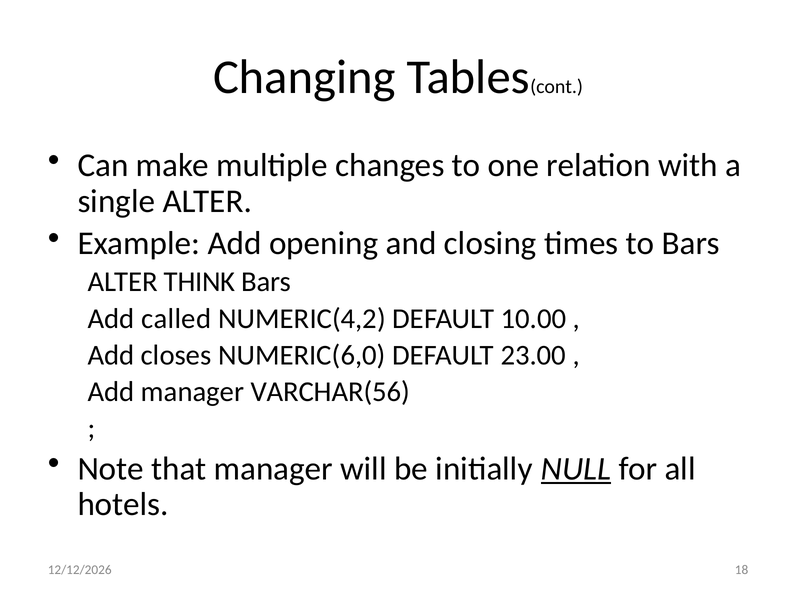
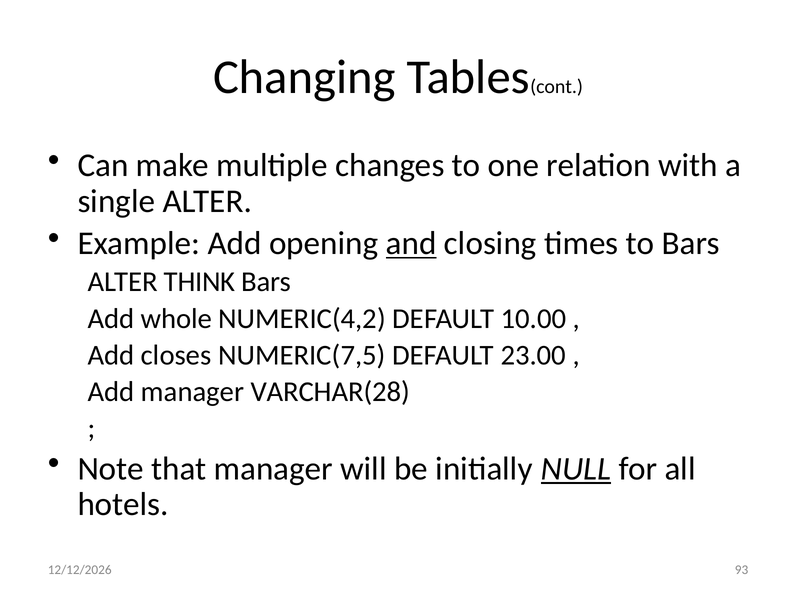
and underline: none -> present (411, 243)
called: called -> whole (176, 319)
NUMERIC(6,0: NUMERIC(6,0 -> NUMERIC(7,5 (302, 355)
VARCHAR(56: VARCHAR(56 -> VARCHAR(28 (330, 392)
18: 18 -> 93 (742, 570)
